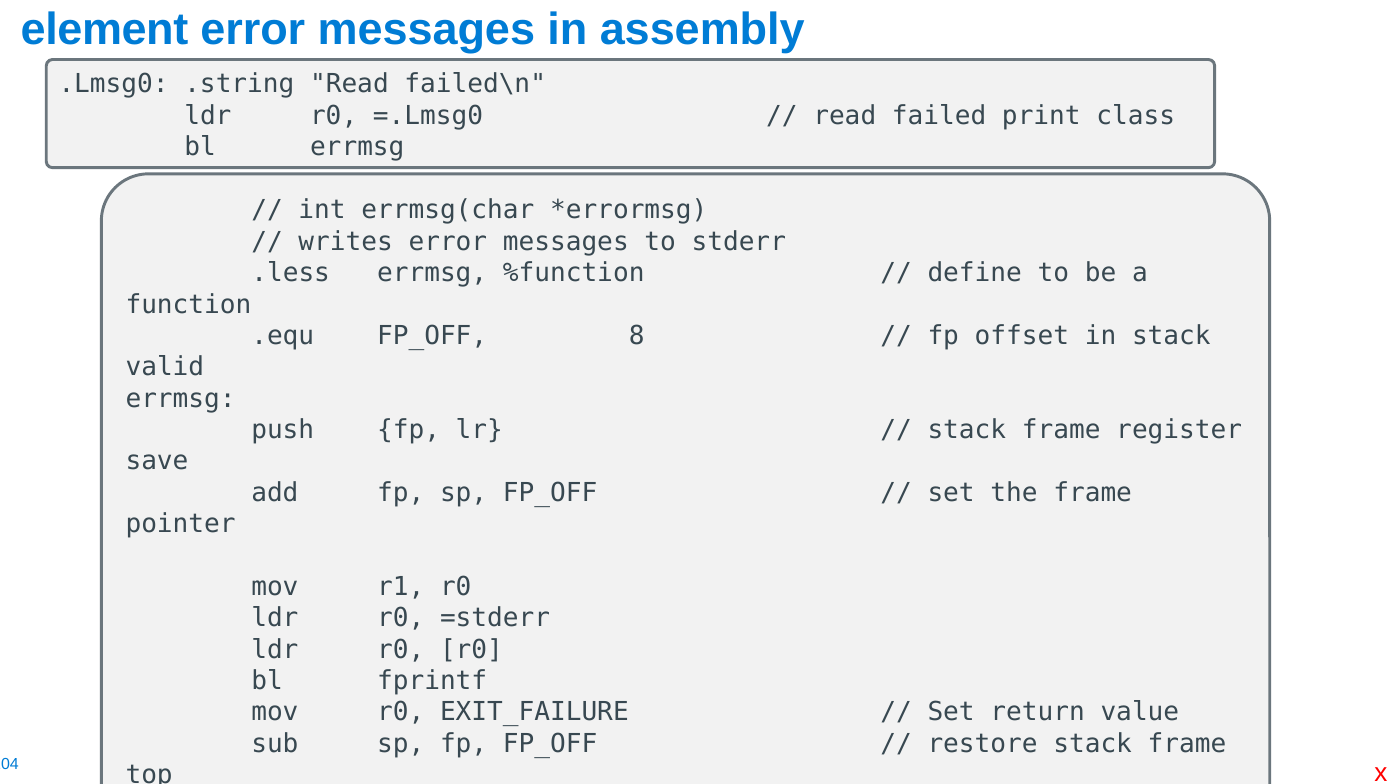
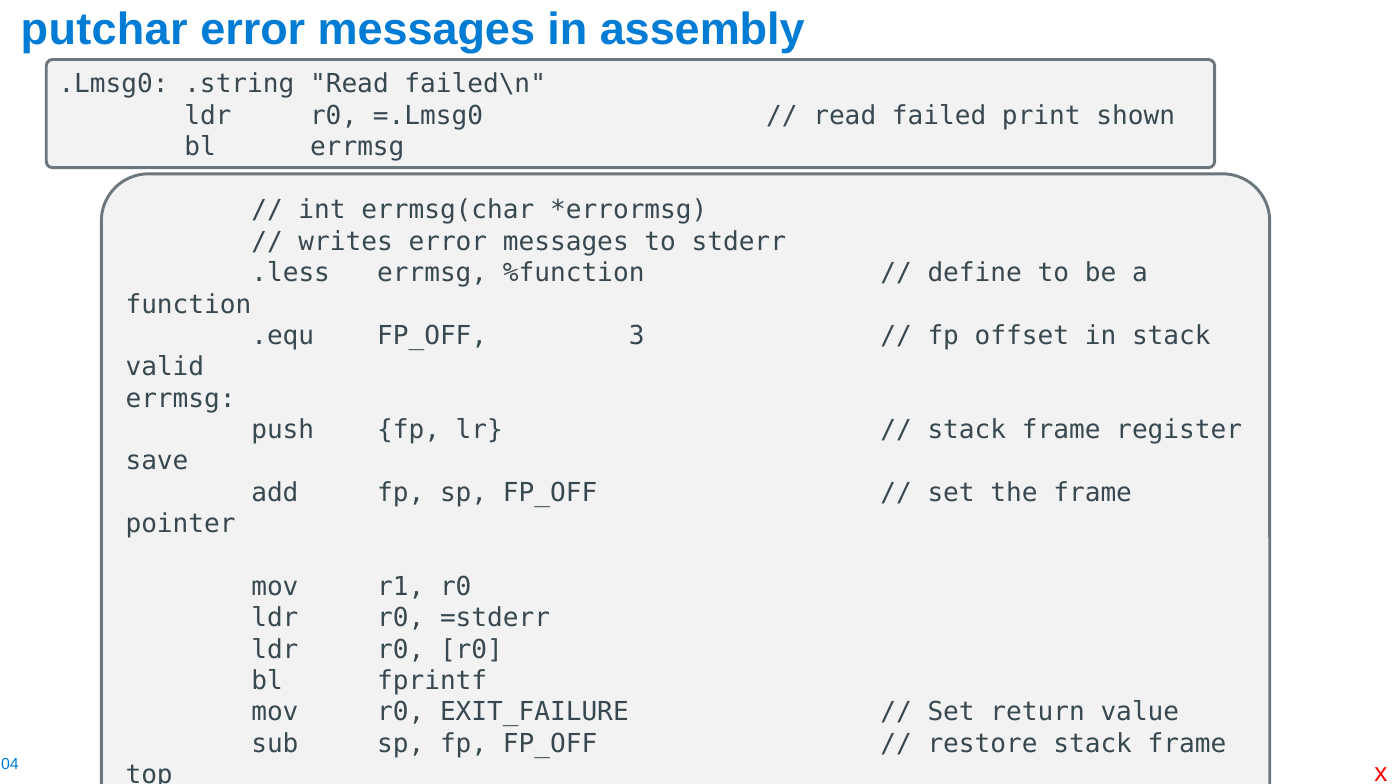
element: element -> putchar (104, 30)
class: class -> shown (1136, 115)
8: 8 -> 3 (637, 336)
